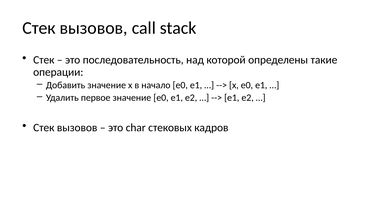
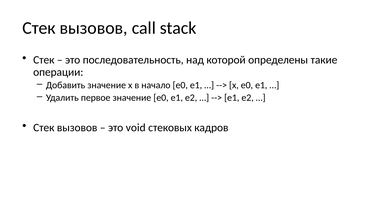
char: char -> void (136, 128)
